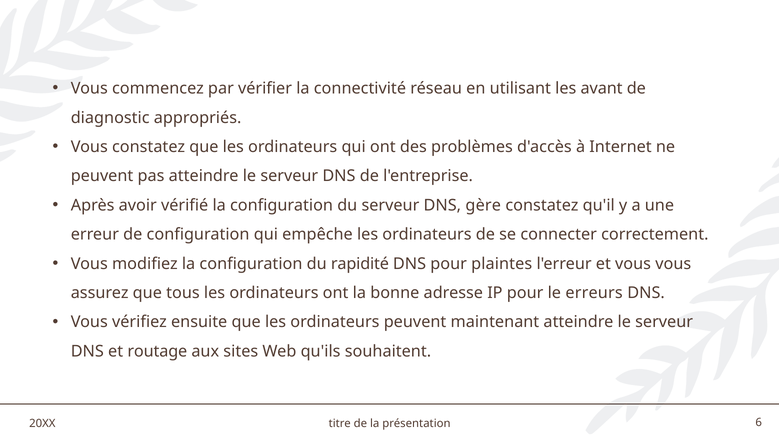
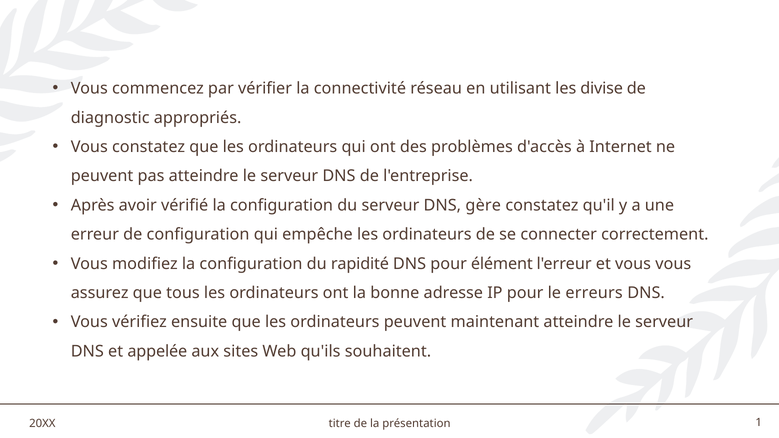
avant: avant -> divise (602, 89)
plaintes: plaintes -> élément (502, 264)
routage: routage -> appelée (157, 351)
6: 6 -> 1 (759, 423)
